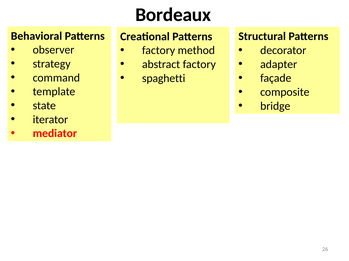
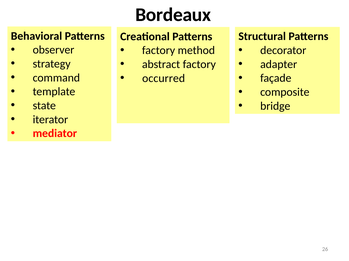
spaghetti: spaghetti -> occurred (164, 78)
